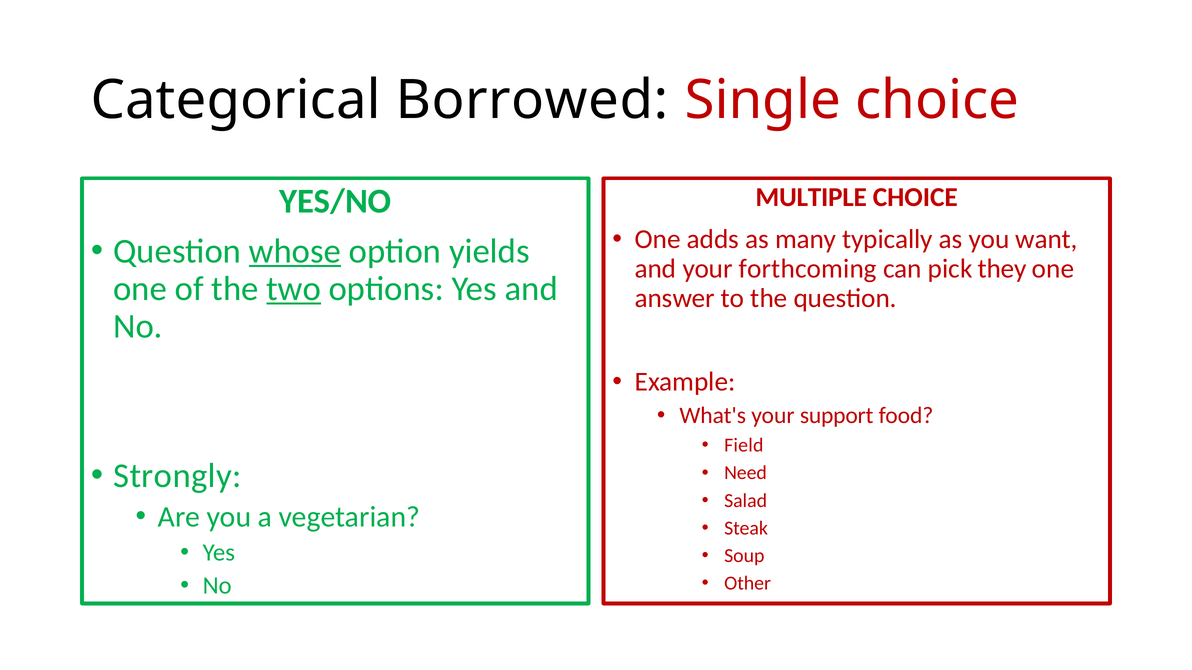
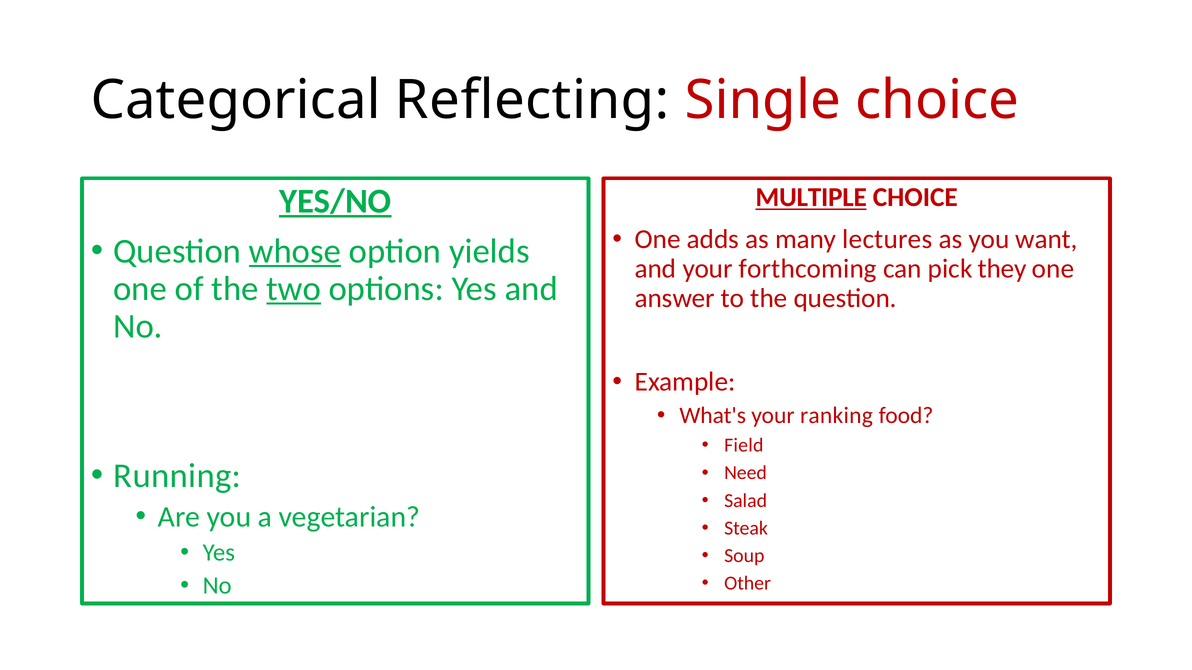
Borrowed: Borrowed -> Reflecting (532, 100)
MULTIPLE underline: none -> present (811, 198)
YES/NO underline: none -> present (335, 201)
typically: typically -> lectures (887, 239)
support: support -> ranking (836, 416)
Strongly: Strongly -> Running (177, 476)
